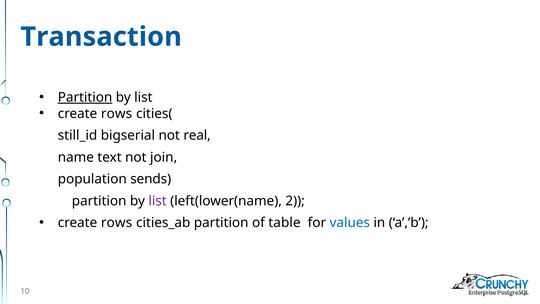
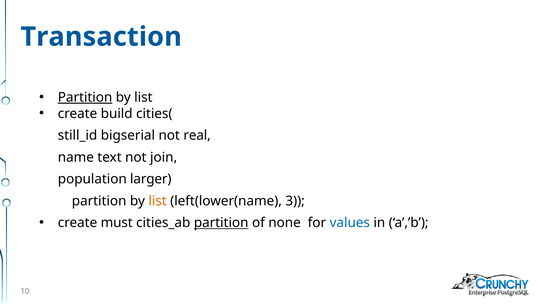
rows: rows -> build (117, 113)
sends: sends -> larger (151, 179)
list colour: purple -> orange (158, 201)
2: 2 -> 3 (295, 201)
rows: rows -> must (117, 223)
partition underline: none -> present (221, 223)
table: table -> none (285, 223)
